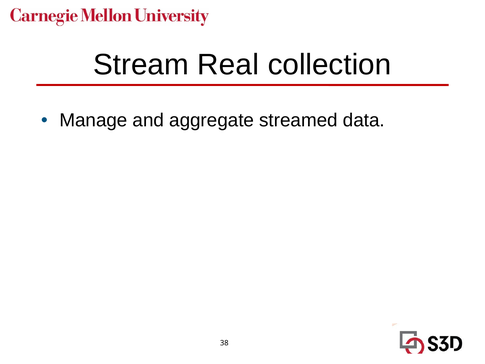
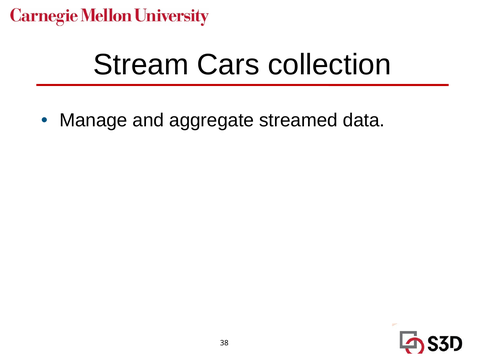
Real: Real -> Cars (228, 65)
